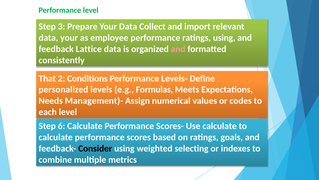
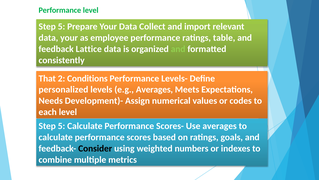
3: 3 -> 5 (62, 27)
ratings using: using -> table (224, 38)
and colour: pink -> light green (178, 49)
e.g Formulas: Formulas -> Averages (154, 89)
Management)-: Management)- -> Development)- (94, 101)
6: 6 -> 5 (62, 126)
Use calculate: calculate -> averages (220, 126)
selecting: selecting -> numbers (192, 148)
